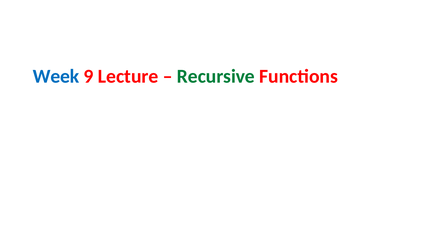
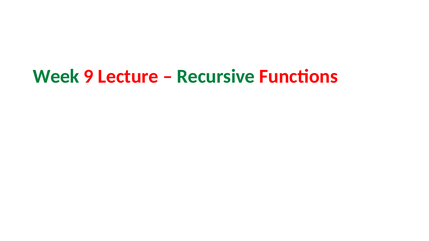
Week colour: blue -> green (56, 76)
